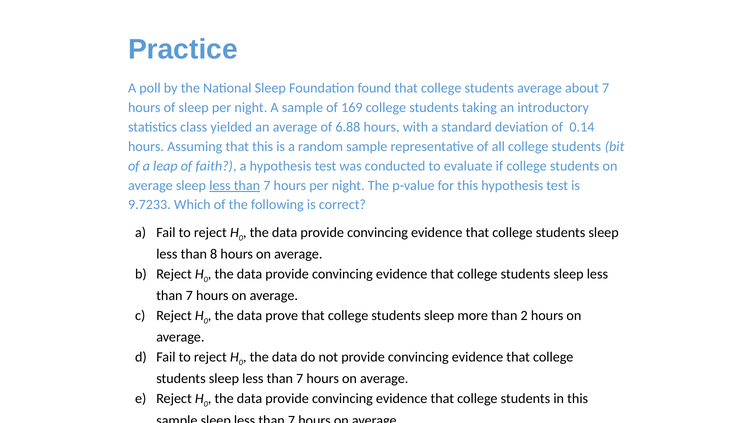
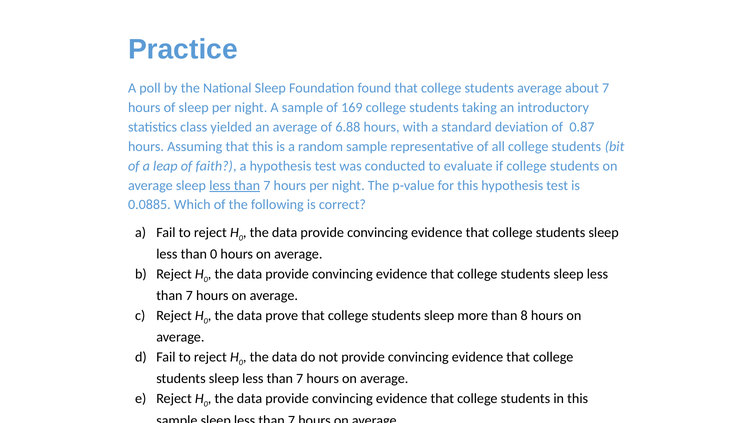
0.14: 0.14 -> 0.87 (582, 127)
9.7233: 9.7233 -> 0.0885 (149, 205)
than 8: 8 -> 0 (214, 255)
2: 2 -> 8 (524, 316)
